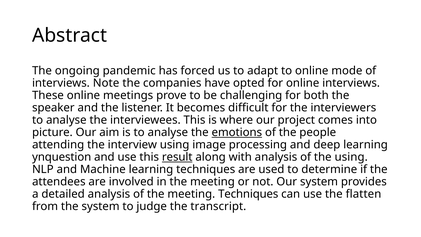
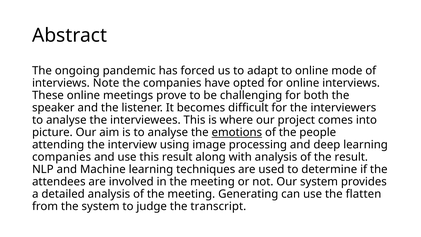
ynquestion: ynquestion -> companies (62, 157)
result underline: present -> none (177, 157)
the using: using -> result (351, 157)
meeting Techniques: Techniques -> Generating (248, 194)
